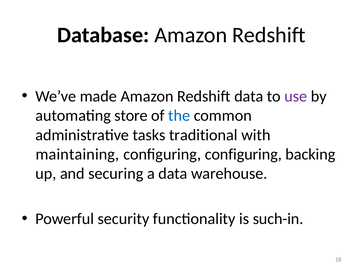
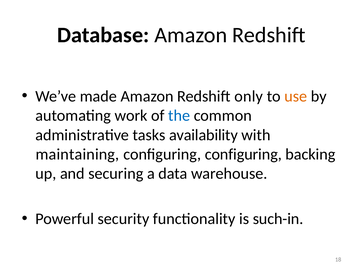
Redshift data: data -> only (249, 96)
use colour: purple -> orange (296, 96)
store: store -> work (131, 116)
traditional: traditional -> availability (203, 135)
